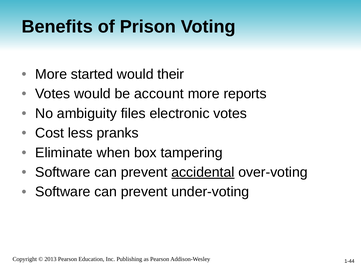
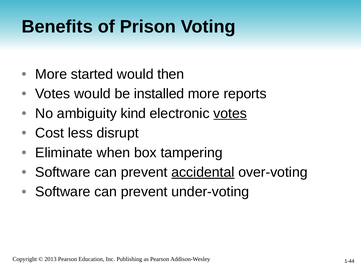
their: their -> then (171, 74)
account: account -> installed (159, 94)
files: files -> kind (133, 114)
votes underline: none -> present (230, 114)
pranks: pranks -> disrupt (118, 133)
